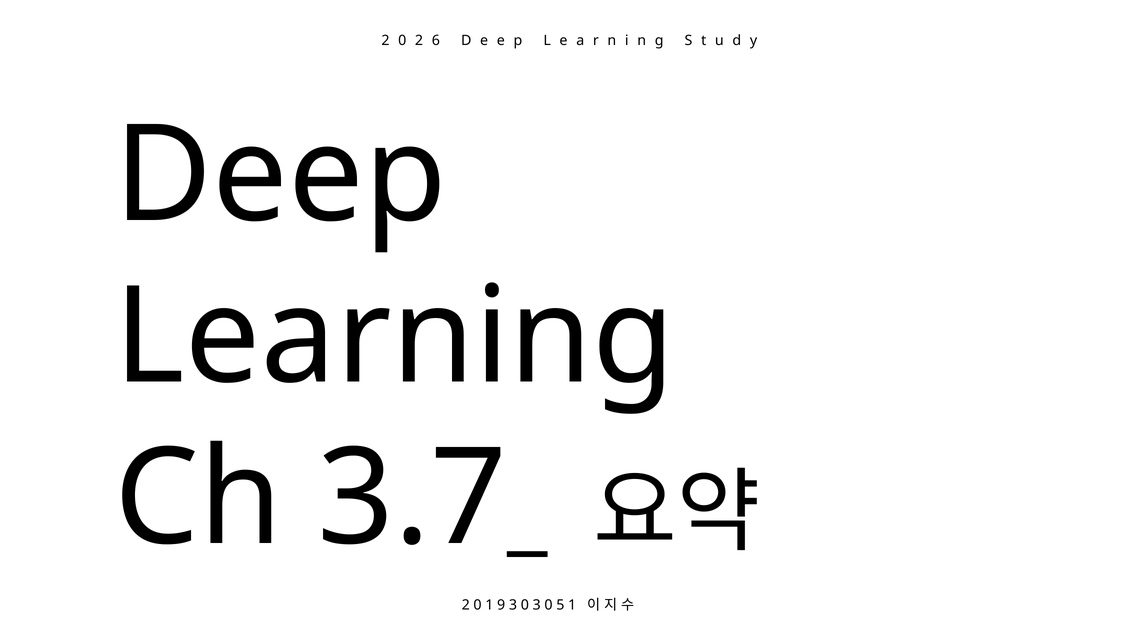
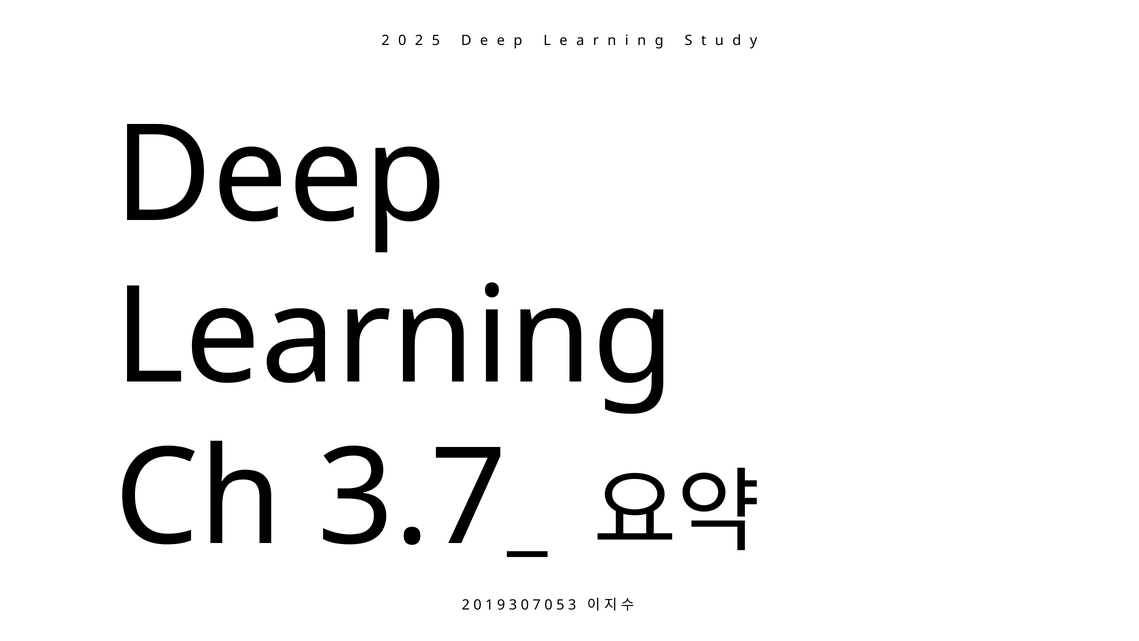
2 6: 6 -> 5 (436, 40)
0 3: 3 -> 7 (537, 605)
5 1: 1 -> 3 (572, 605)
